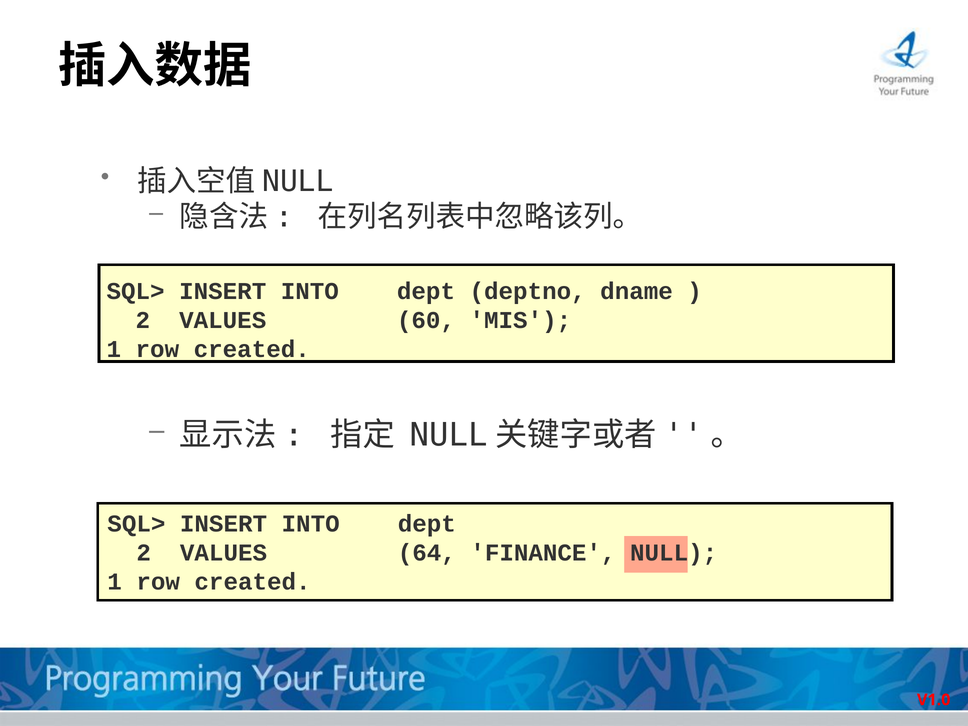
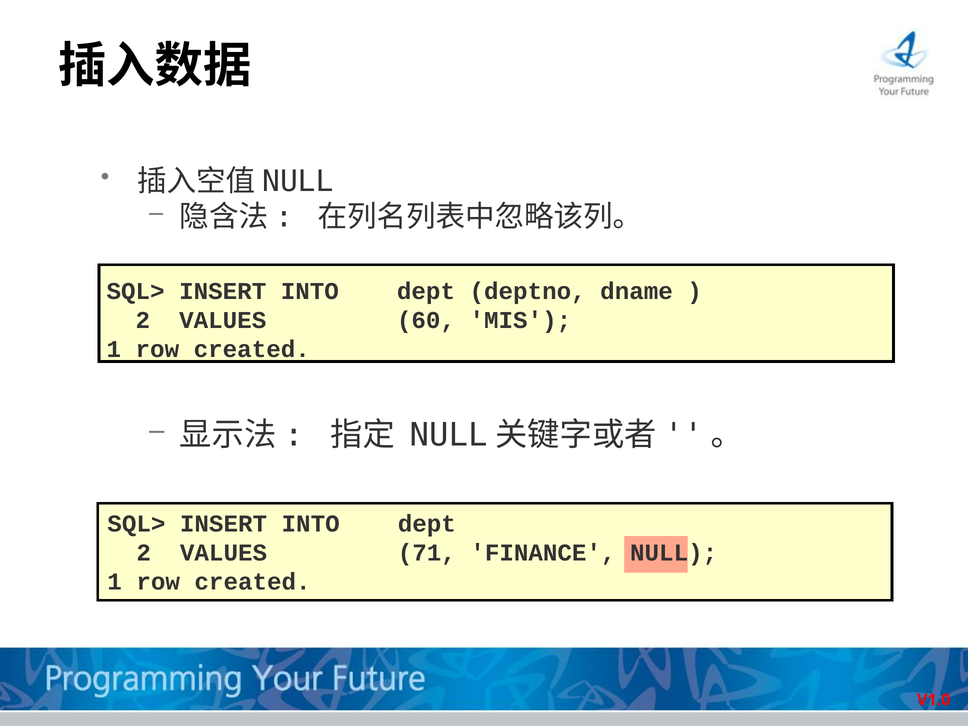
64: 64 -> 71 (427, 553)
